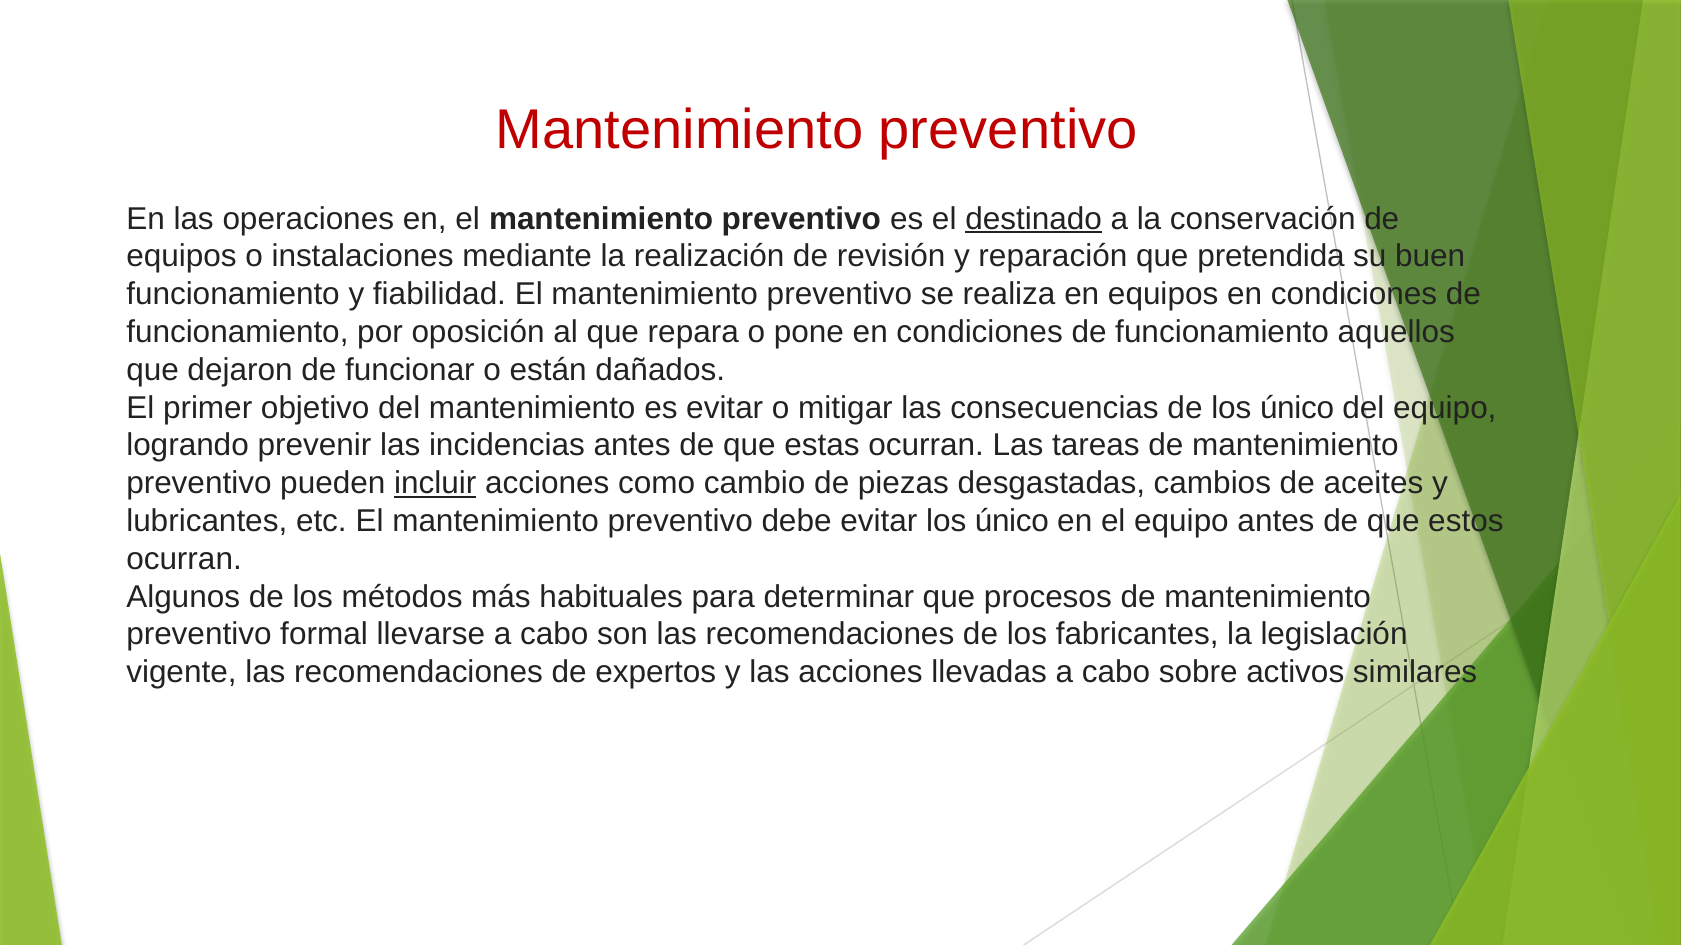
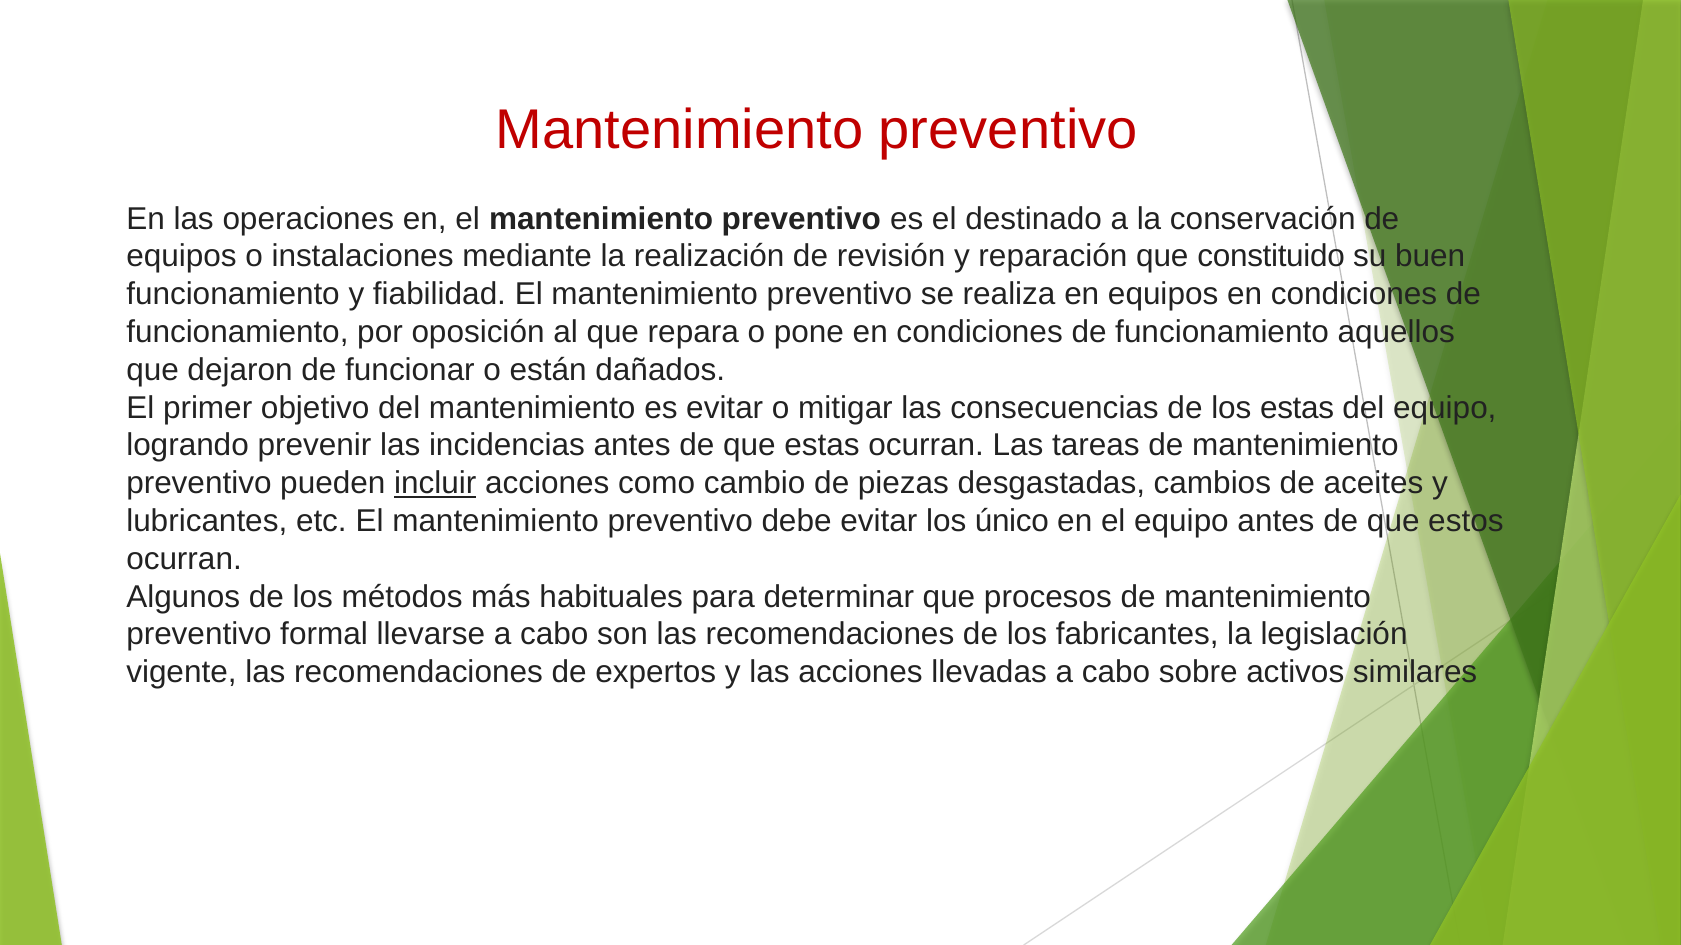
destinado underline: present -> none (1034, 219)
pretendida: pretendida -> constituido (1271, 257)
de los único: único -> estas (1297, 408)
